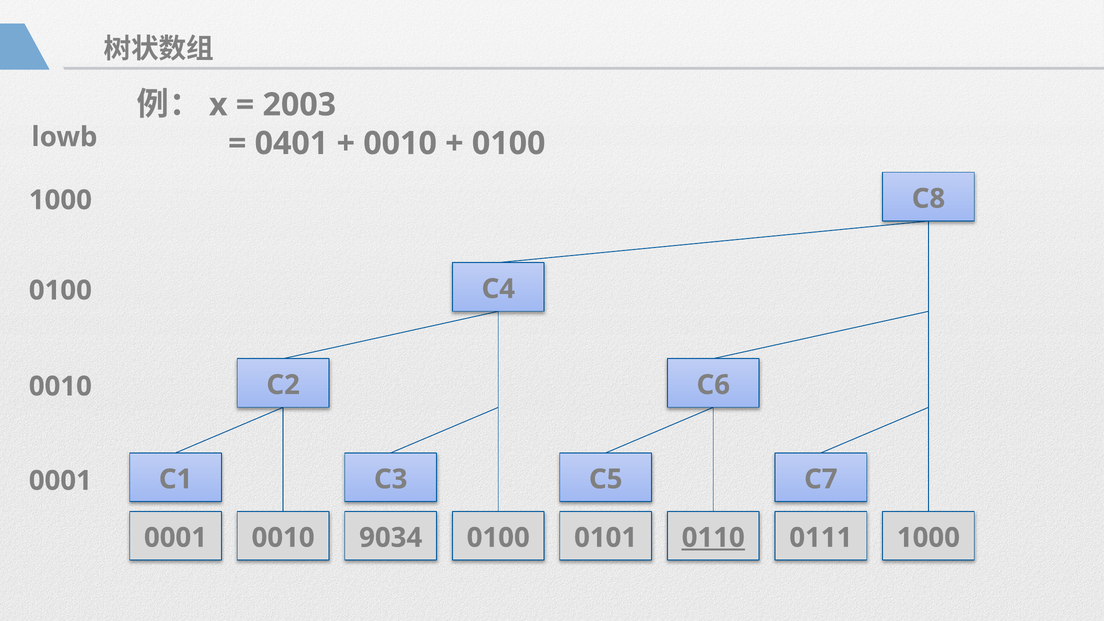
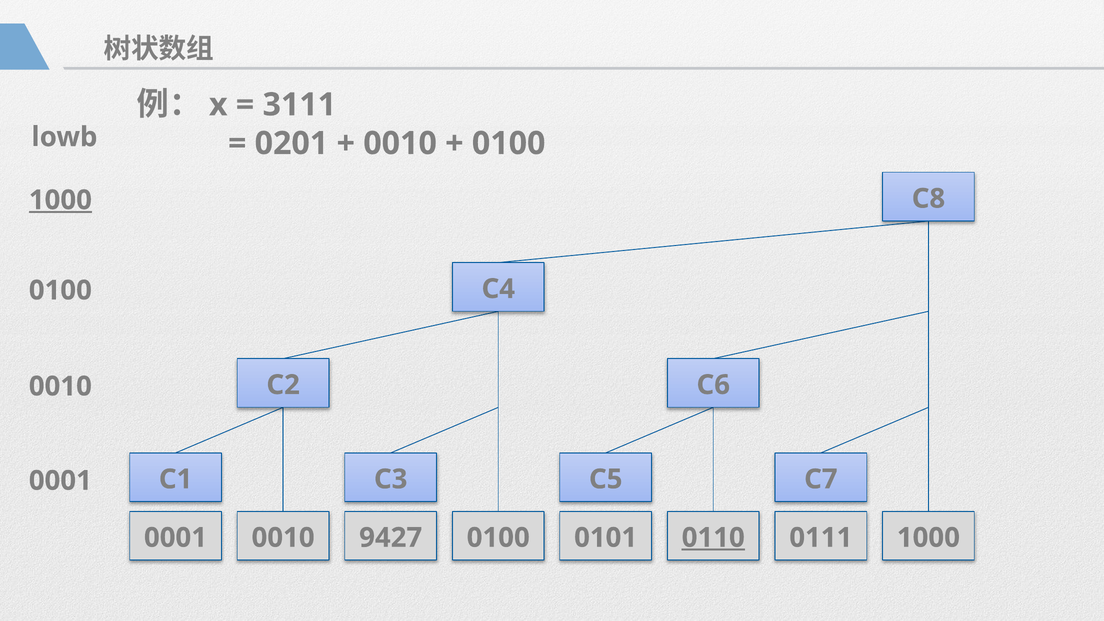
2003: 2003 -> 3111 (299, 105)
0401: 0401 -> 0201 (291, 143)
1000 underline: none -> present (60, 200)
9034: 9034 -> 9427 (391, 538)
